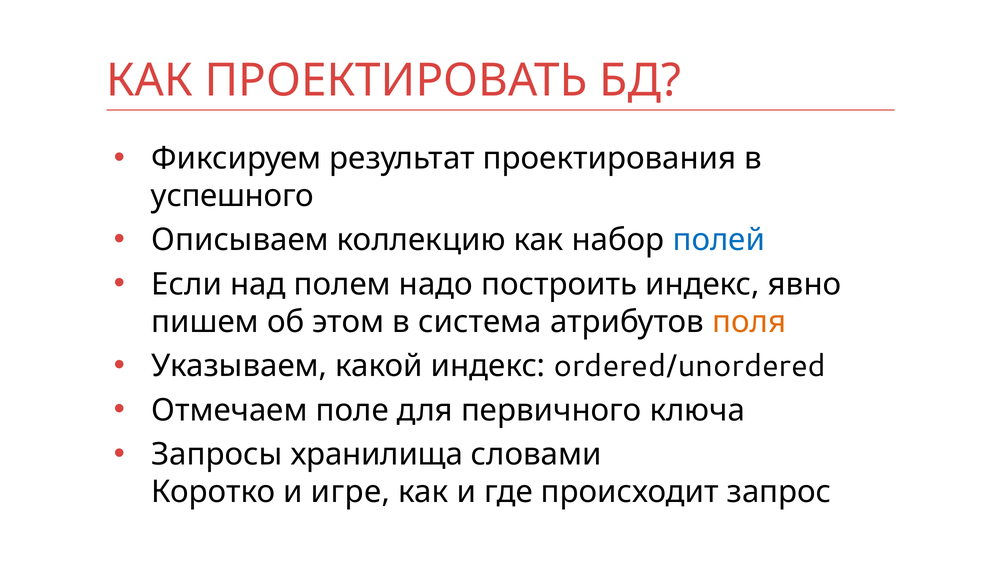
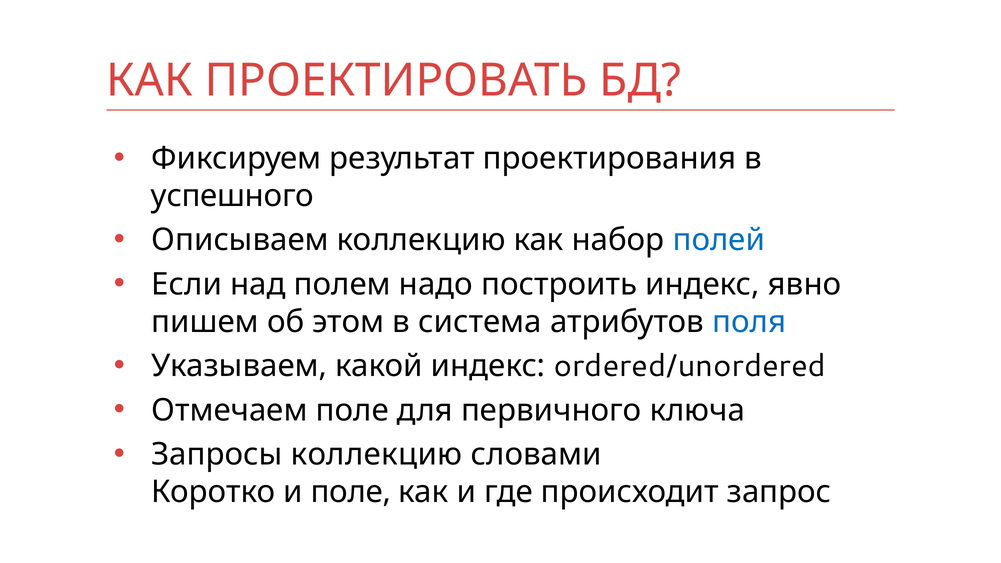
поля colour: orange -> blue (749, 322)
Запросы хранилища: хранилища -> коллекцию (377, 455)
и игре: игре -> поле (351, 492)
